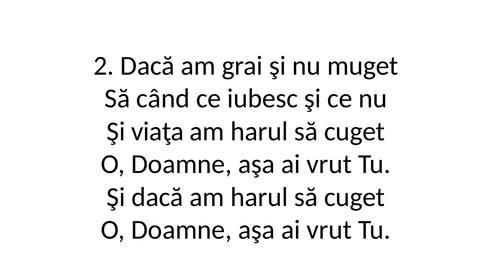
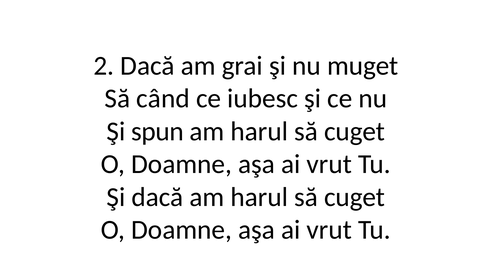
viaţa: viaţa -> spun (158, 131)
